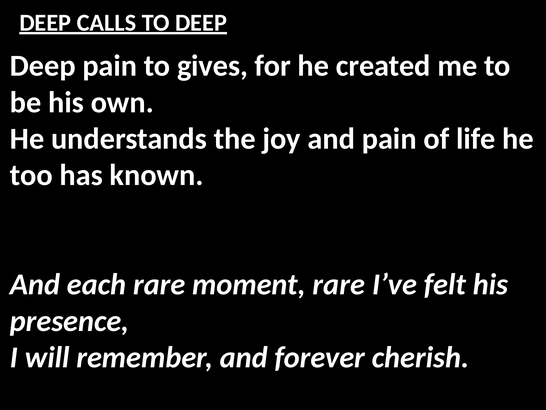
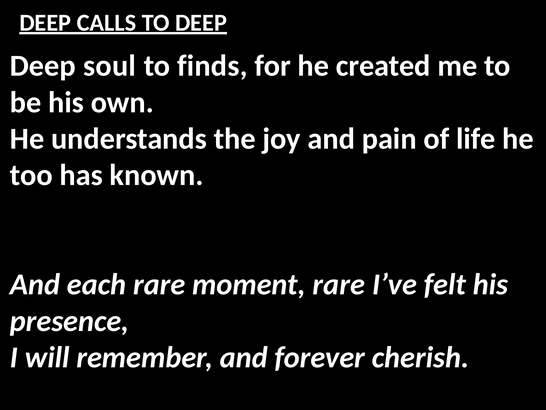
Deep pain: pain -> soul (110, 66)
gives: gives -> finds (212, 66)
